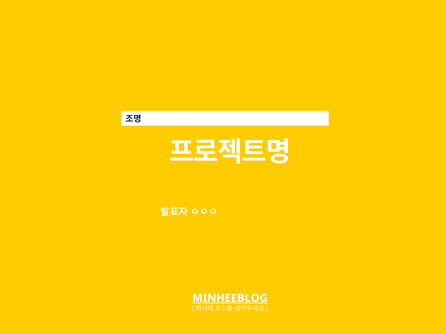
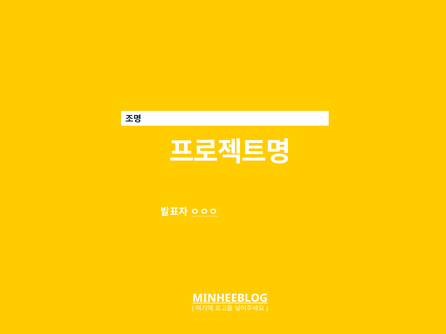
ㅇㅇㅇ underline: none -> present (204, 212)
